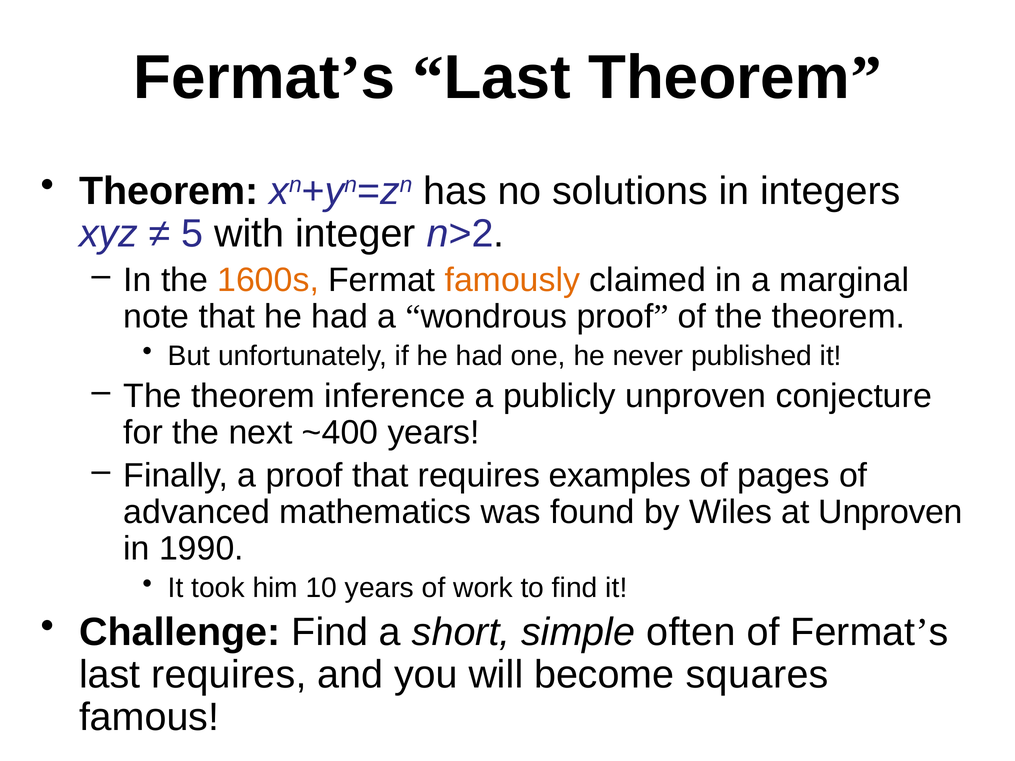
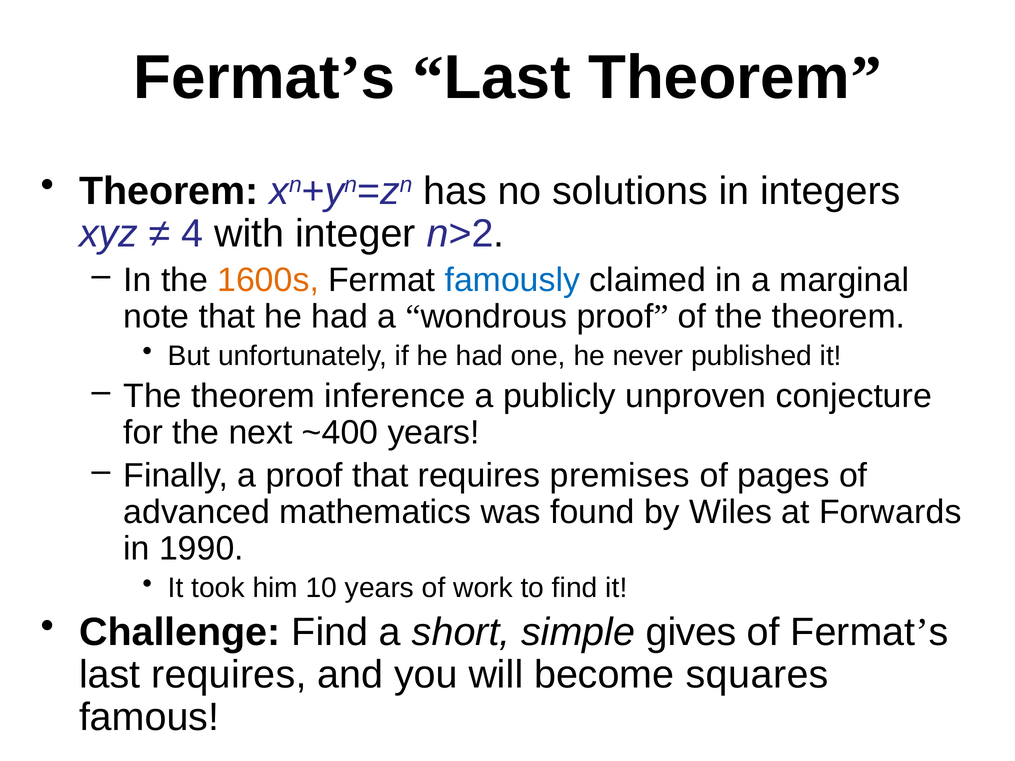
5: 5 -> 4 (192, 234)
famously colour: orange -> blue (512, 280)
examples: examples -> premises (620, 476)
at Unproven: Unproven -> Forwards (890, 512)
often: often -> gives (691, 632)
